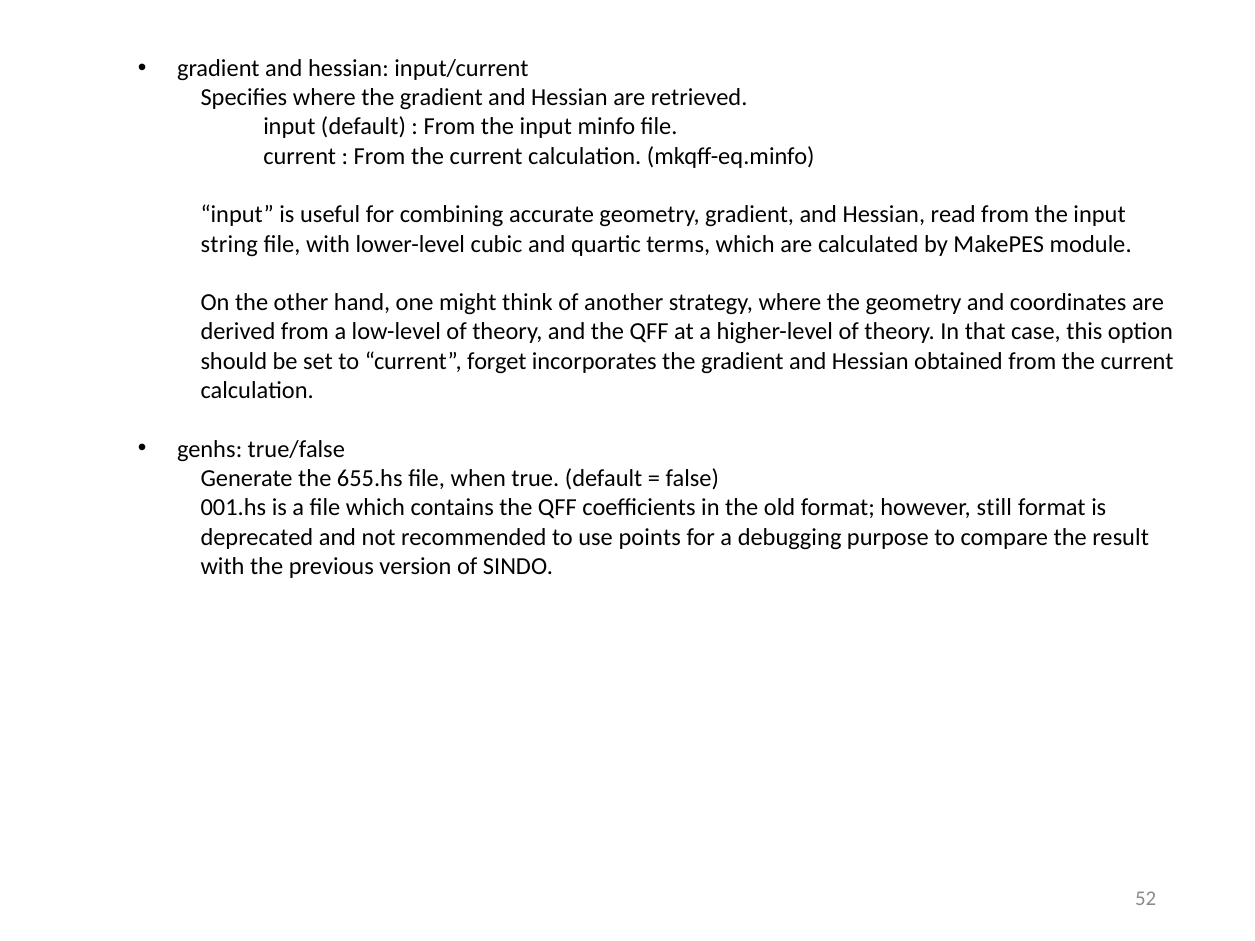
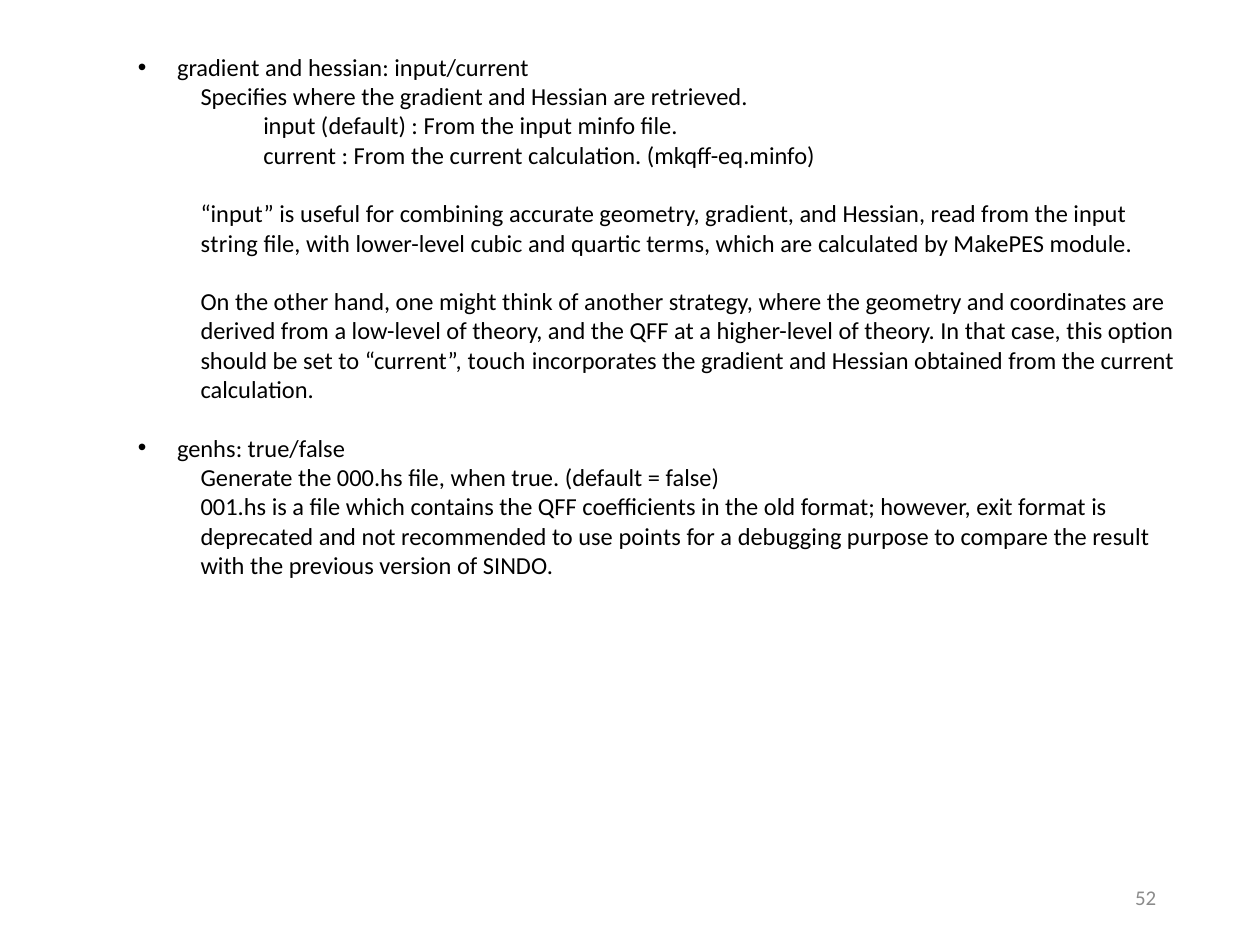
forget: forget -> touch (497, 361)
655.hs: 655.hs -> 000.hs (370, 479)
still: still -> exit (994, 508)
